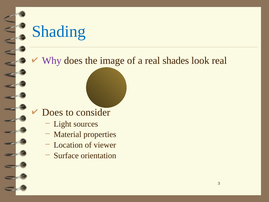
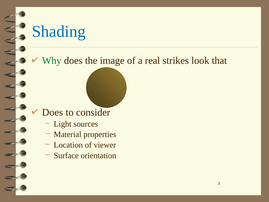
Why colour: purple -> green (52, 61)
shades: shades -> strikes (176, 61)
look real: real -> that (219, 61)
